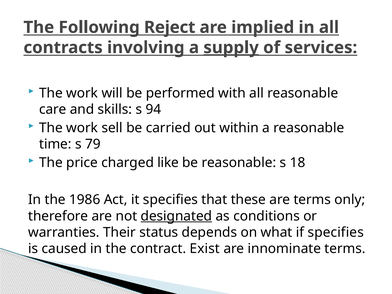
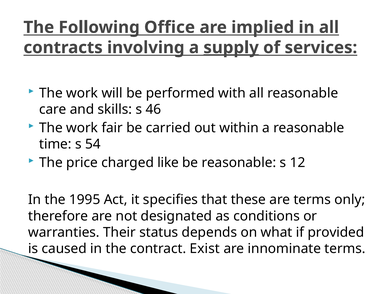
Reject: Reject -> Office (170, 27)
94: 94 -> 46 (153, 109)
sell: sell -> fair (112, 128)
79: 79 -> 54 (93, 144)
18: 18 -> 12 (298, 163)
1986: 1986 -> 1995 (85, 200)
designated underline: present -> none (176, 216)
if specifies: specifies -> provided (336, 232)
